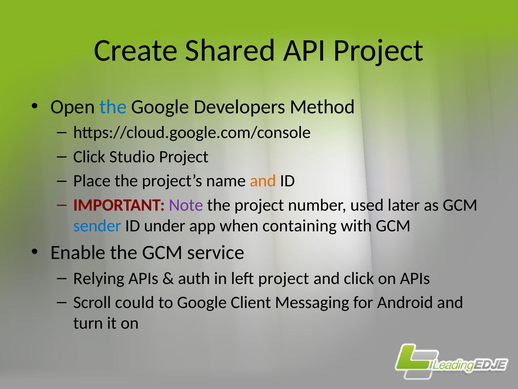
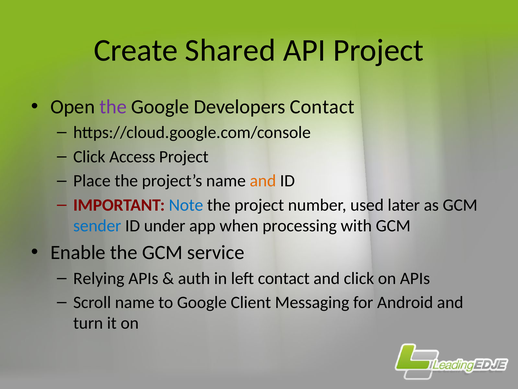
the colour: blue -> purple (113, 107)
Developers Method: Method -> Contact (322, 107)
Studio: Studio -> Access (132, 157)
Note colour: purple -> blue (186, 205)
containing: containing -> processing (300, 226)
left project: project -> contact (284, 278)
Scroll could: could -> name (135, 302)
